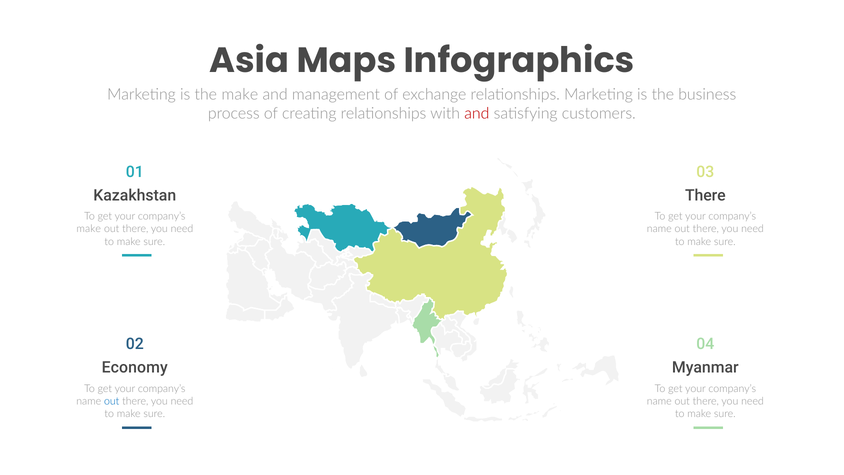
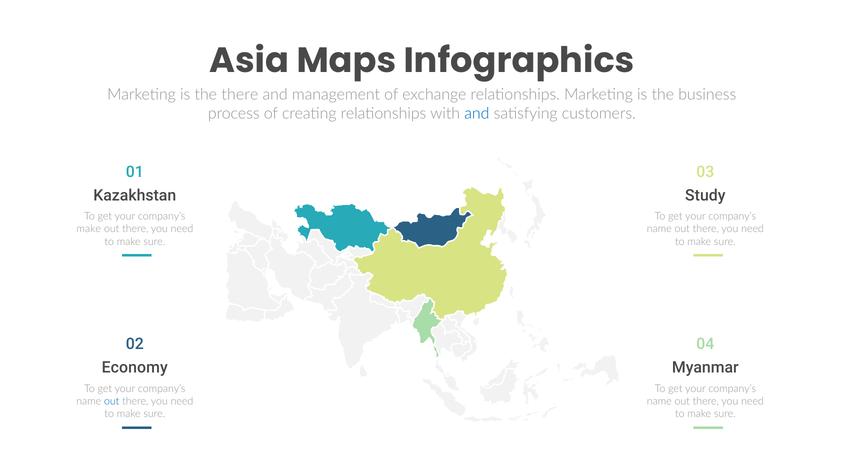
the make: make -> there (240, 95)
and colour: red -> blue (477, 114)
There: There -> Study (705, 195)
